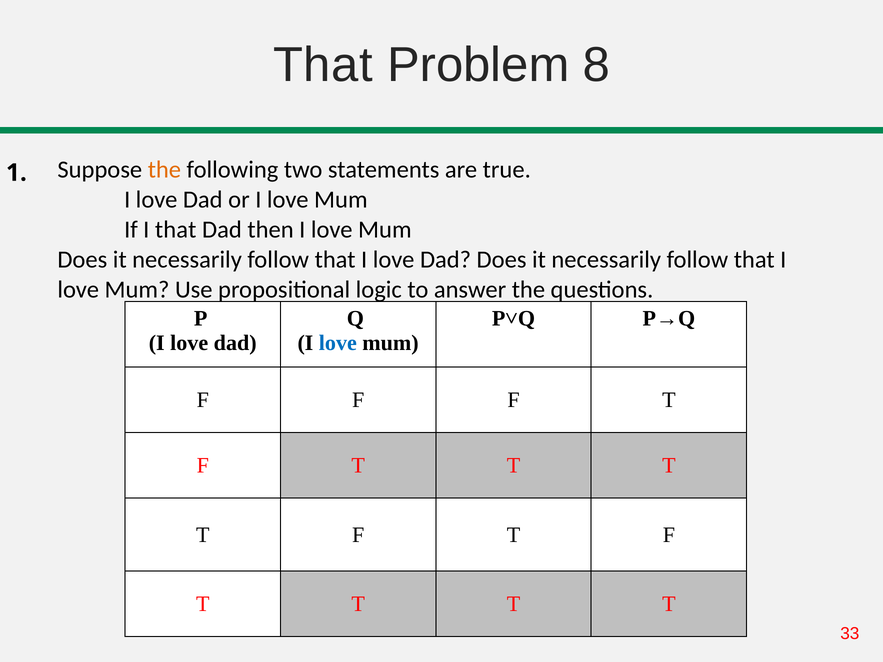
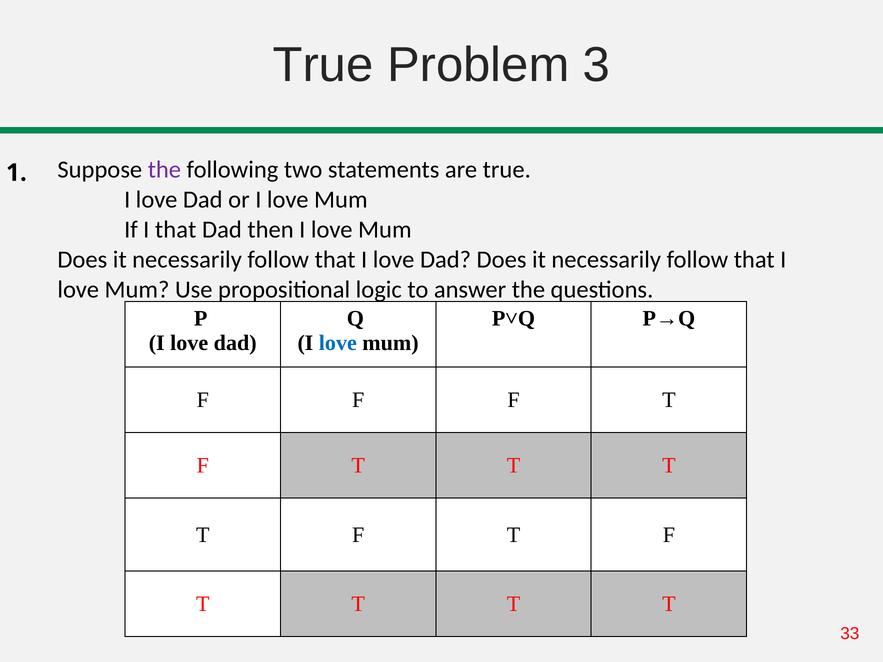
That: That -> True (323, 65)
8: 8 -> 3 (597, 65)
the colour: orange -> purple (164, 170)
